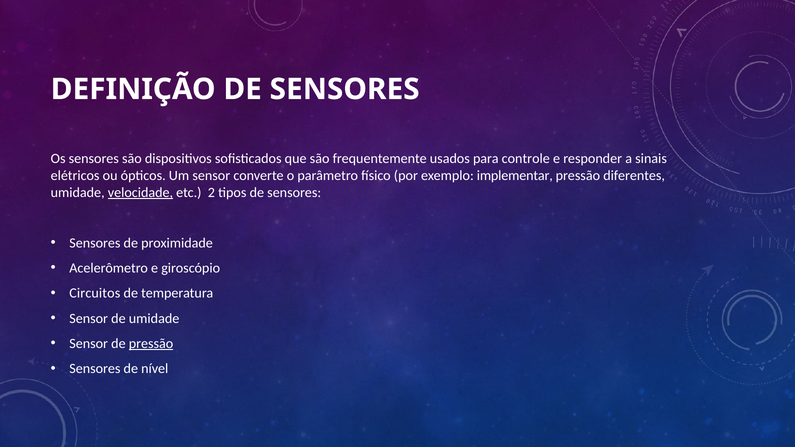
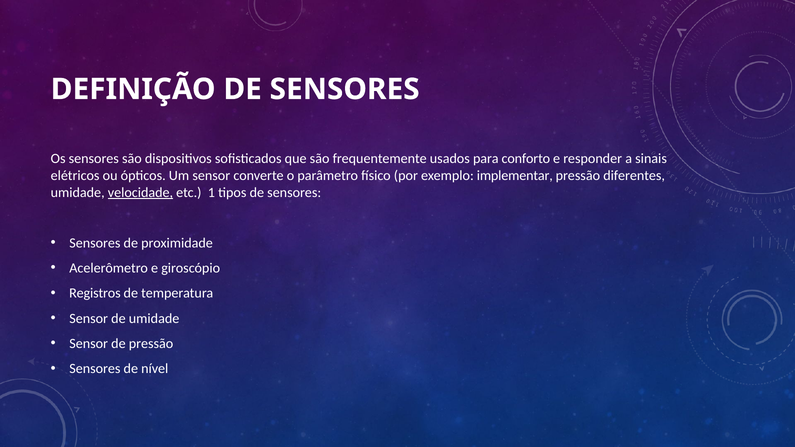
controle: controle -> conforto (526, 159)
2: 2 -> 1 (211, 193)
Circuitos: Circuitos -> Registros (95, 293)
pressão underline: present -> none (151, 344)
